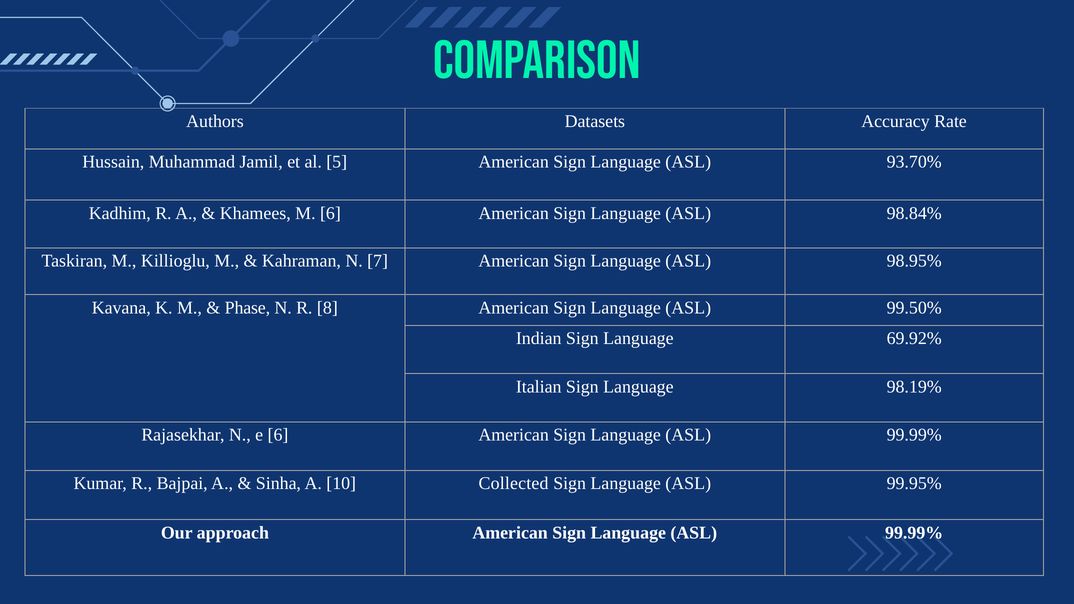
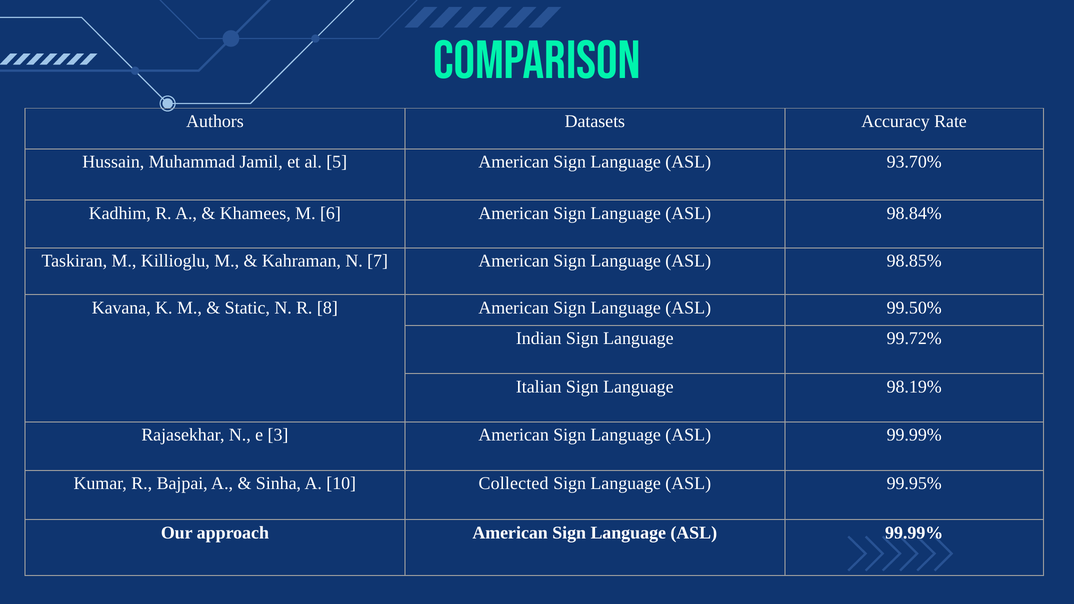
98.95%: 98.95% -> 98.85% (914, 261)
Phase: Phase -> Static (247, 308)
69.92%: 69.92% -> 99.72% (914, 338)
e 6: 6 -> 3 (278, 435)
